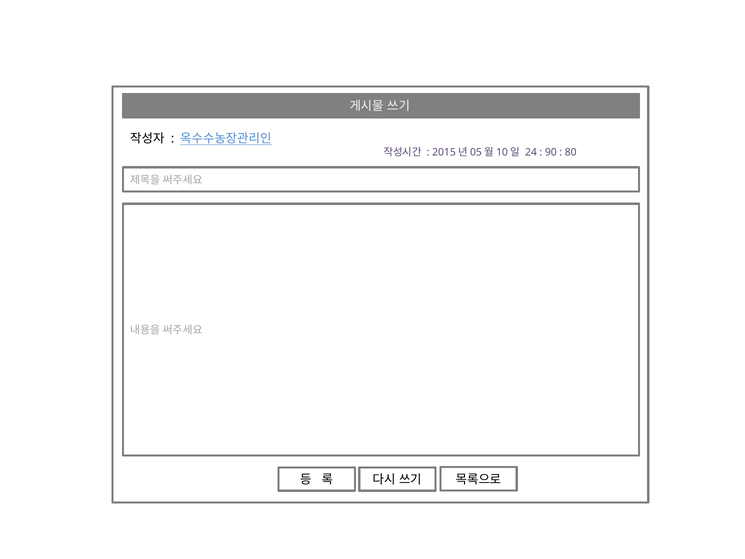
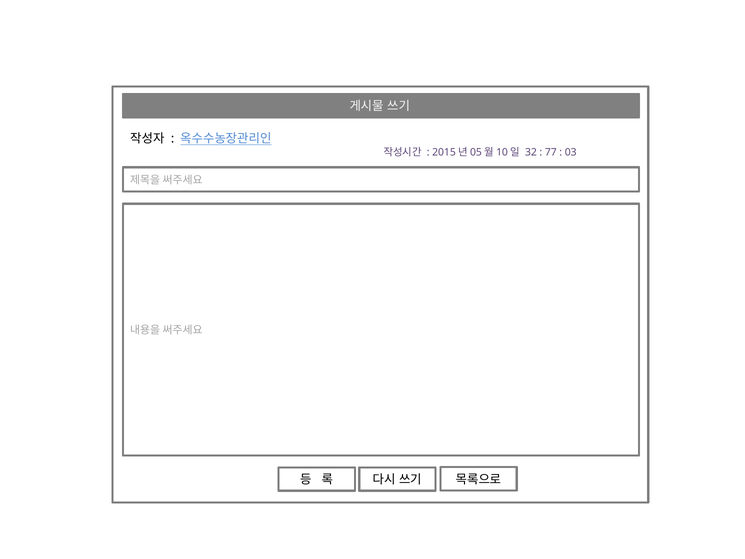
24: 24 -> 32 (531, 152)
90: 90 -> 77 (551, 152)
80: 80 -> 03 (571, 152)
